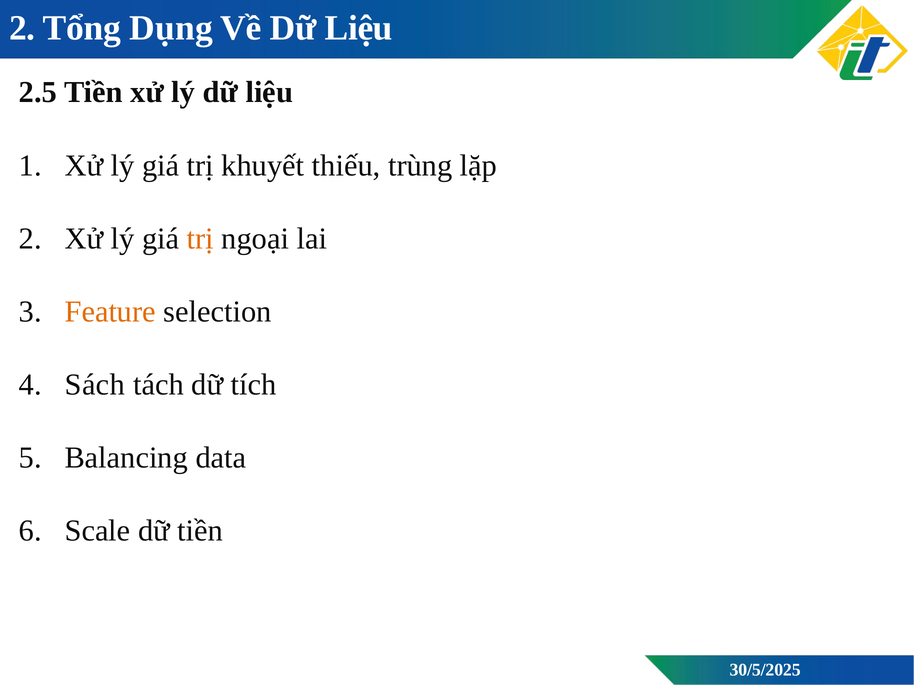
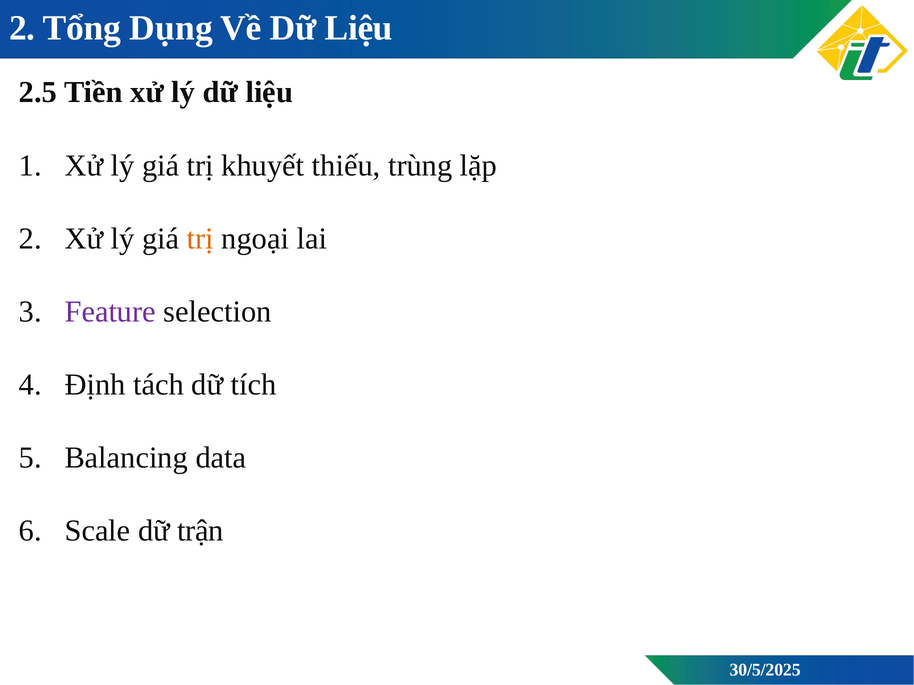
Feature colour: orange -> purple (110, 312)
Sách: Sách -> Định (95, 385)
dữ tiền: tiền -> trận (200, 531)
